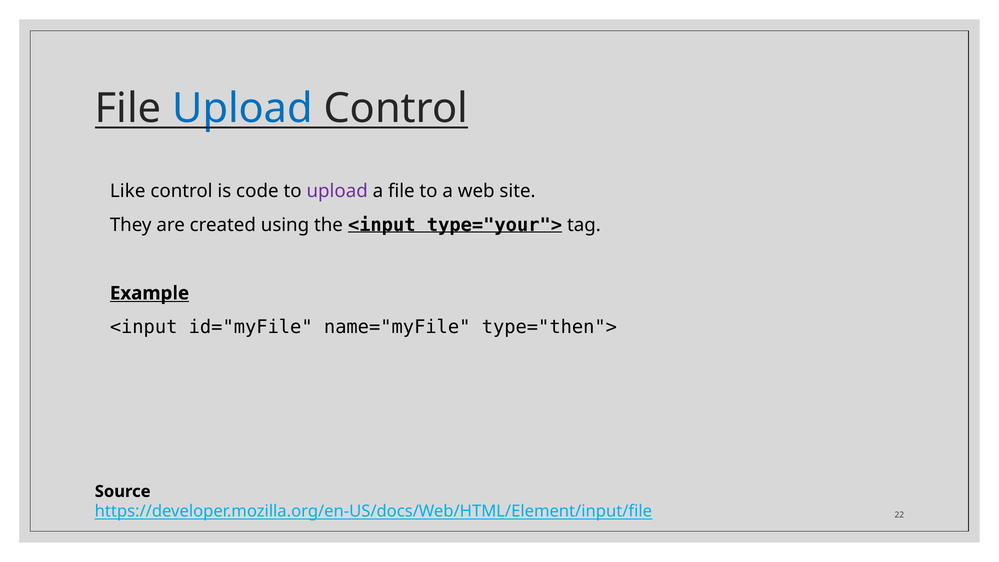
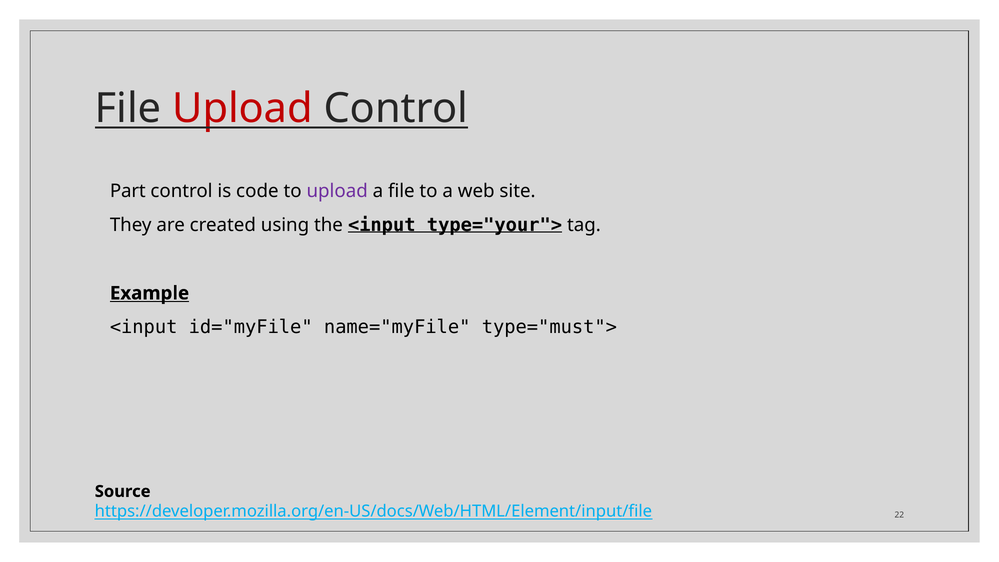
Upload colour: blue -> red (243, 109)
Like: Like -> Part (128, 191)
type="then">: type="then"> -> type="must"> (549, 327)
